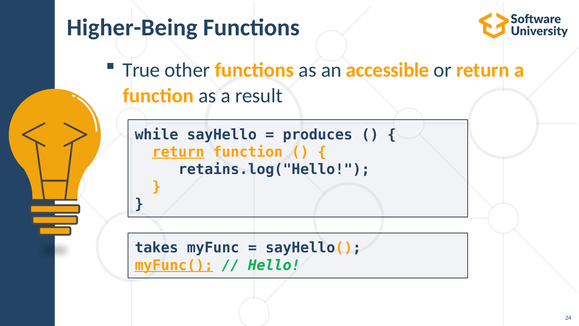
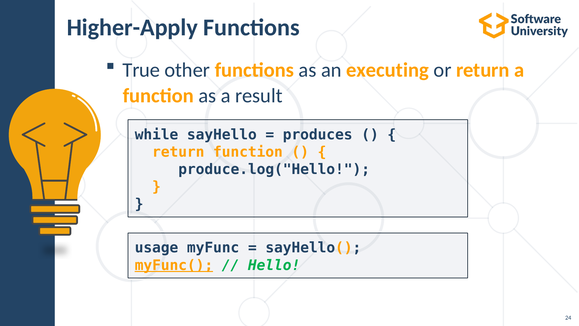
Higher-Being: Higher-Being -> Higher-Apply (132, 27)
accessible: accessible -> executing (388, 70)
return underline: present -> none (178, 152)
retains.log("Hello: retains.log("Hello -> produce.log("Hello (274, 169)
takes: takes -> usage (157, 248)
